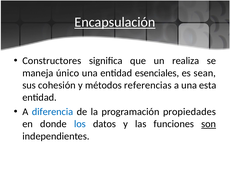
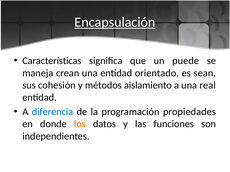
Constructores: Constructores -> Características (52, 61)
realiza: realiza -> puede (186, 61)
único: único -> crean (68, 73)
esenciales: esenciales -> orientado (157, 73)
referencias: referencias -> aislamiento (148, 85)
esta: esta -> real (208, 85)
los colour: blue -> orange (80, 124)
son underline: present -> none (209, 124)
